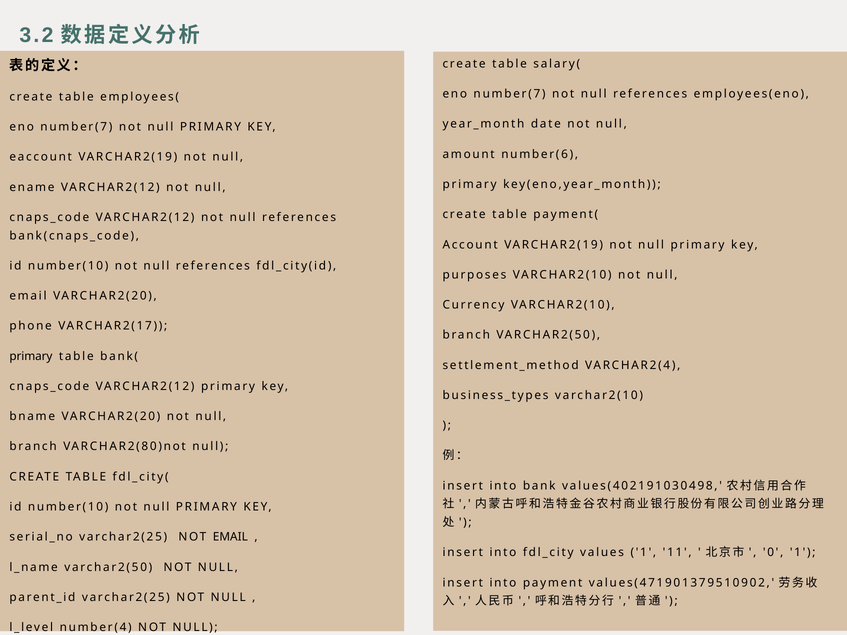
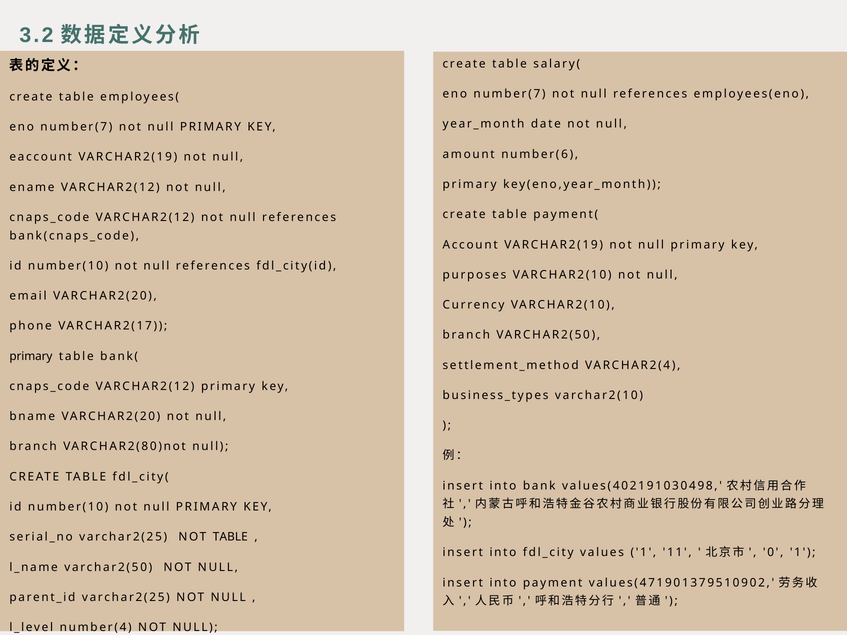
NOT EMAIL: EMAIL -> TABLE (230, 537)
